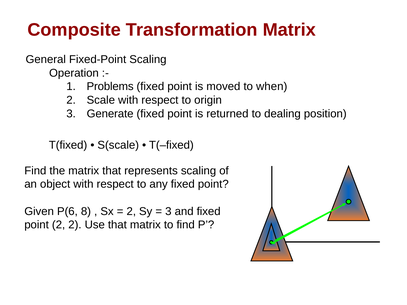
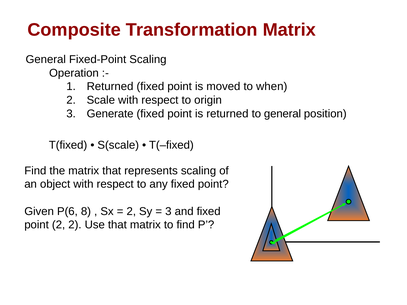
Problems: Problems -> Returned (110, 87)
to dealing: dealing -> general (283, 114)
